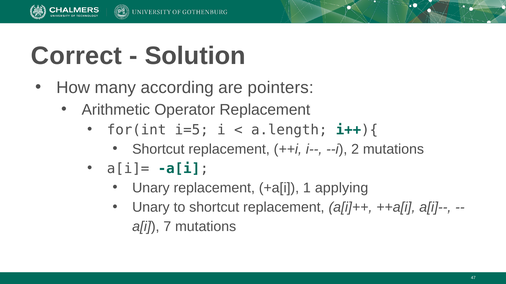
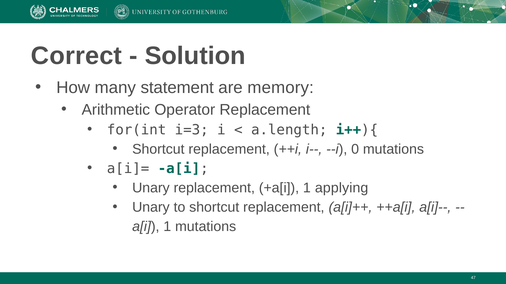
according: according -> statement (177, 88)
pointers: pointers -> memory (281, 88)
i=5: i=5 -> i=3 (192, 130)
2: 2 -> 0 (355, 149)
a[i 7: 7 -> 1 (167, 227)
